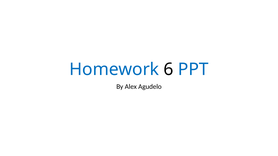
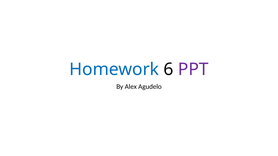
PPT colour: blue -> purple (193, 69)
